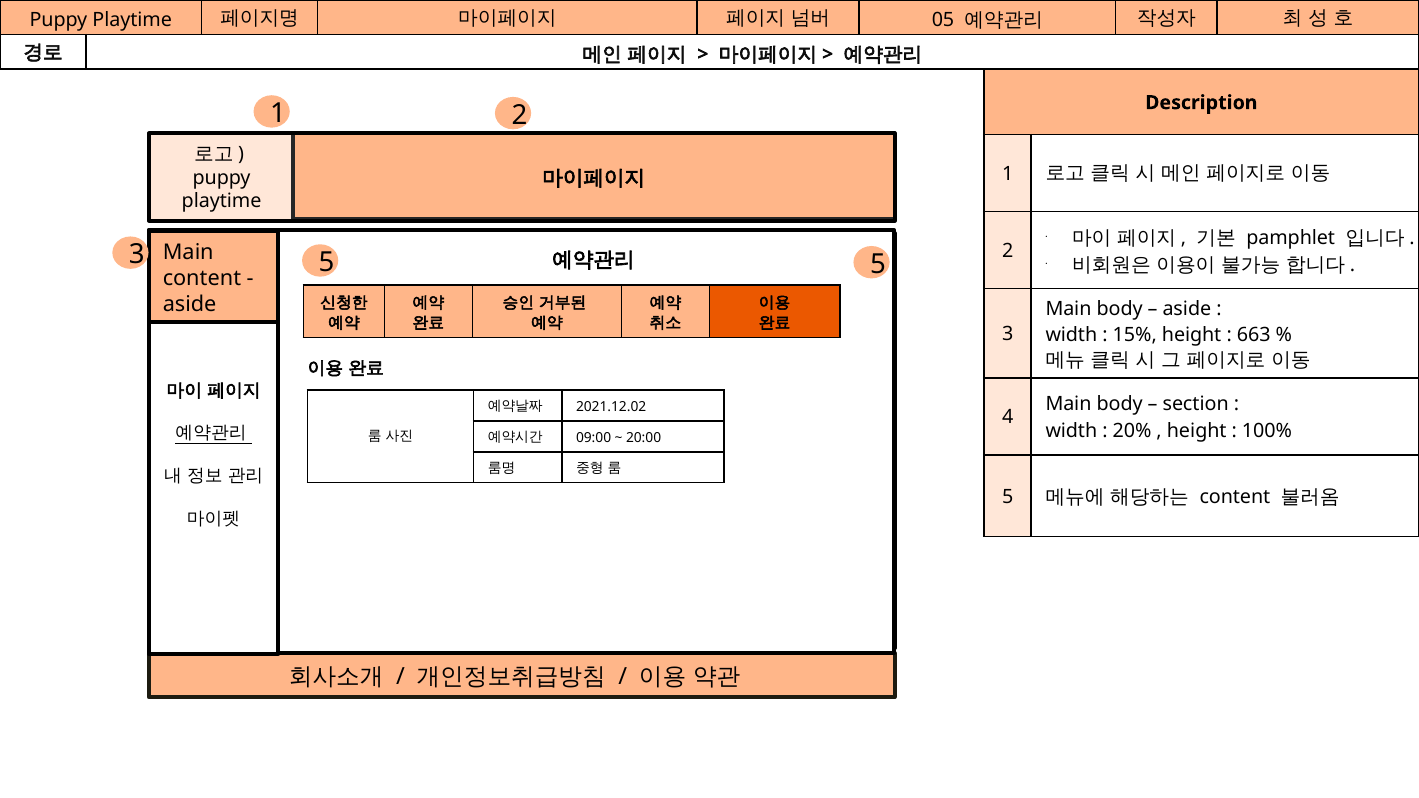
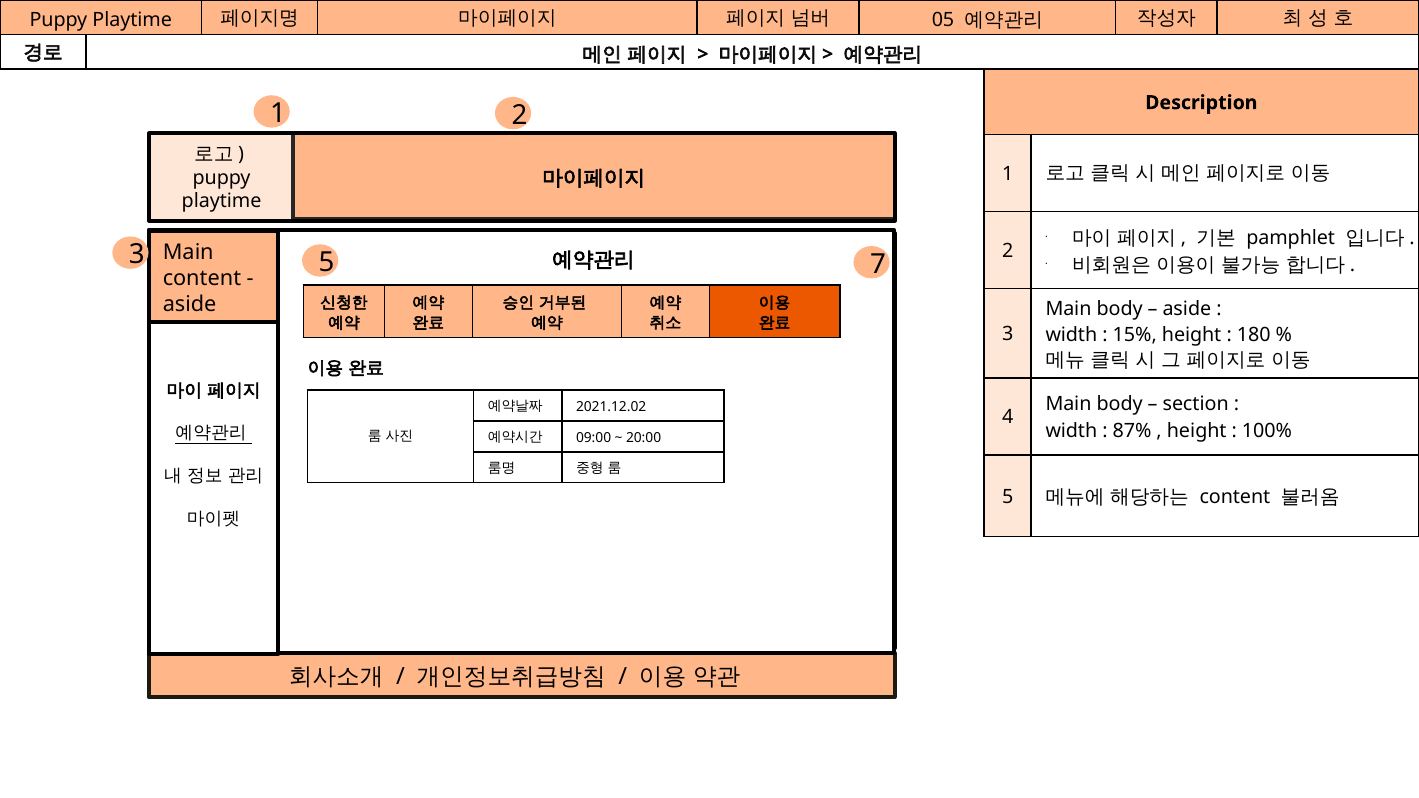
3 5: 5 -> 7 (878, 264)
663: 663 -> 180 (1254, 335)
20%: 20% -> 87% (1132, 431)
